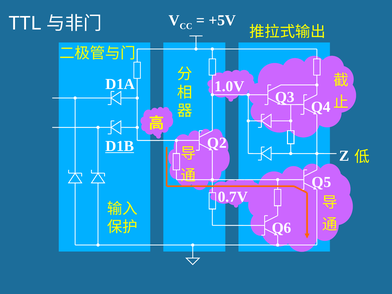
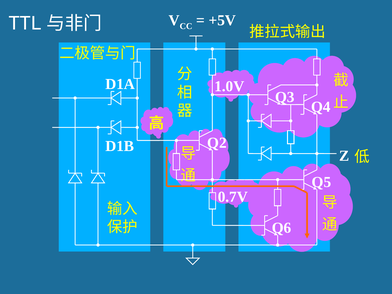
D1B underline: present -> none (120, 146)
